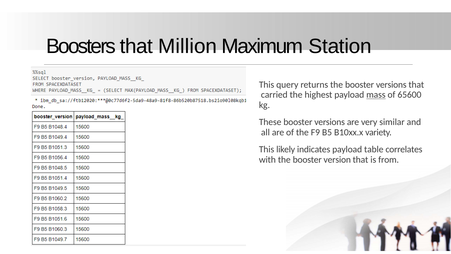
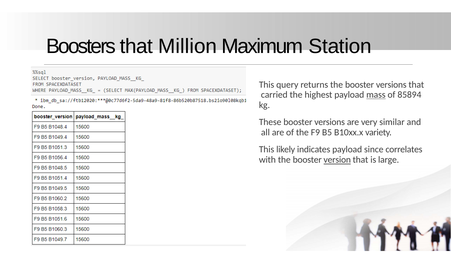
65600: 65600 -> 85894 (409, 95)
table: table -> since (374, 149)
version underline: none -> present (337, 160)
from: from -> large (389, 160)
